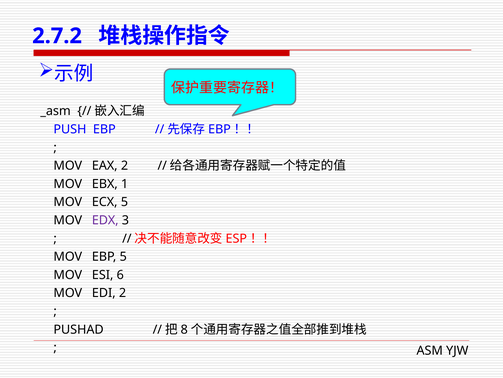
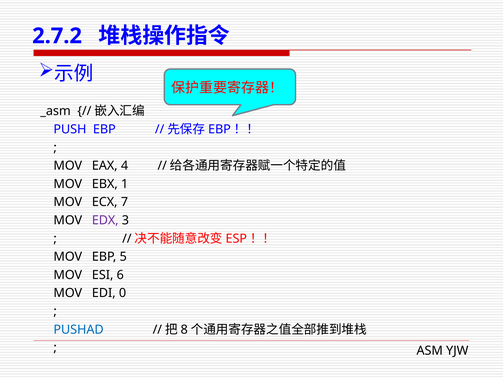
EAX 2: 2 -> 4 (125, 165)
ECX 5: 5 -> 7 (124, 202)
EDI 2: 2 -> 0 (123, 293)
PUSHAD colour: black -> blue (79, 329)
